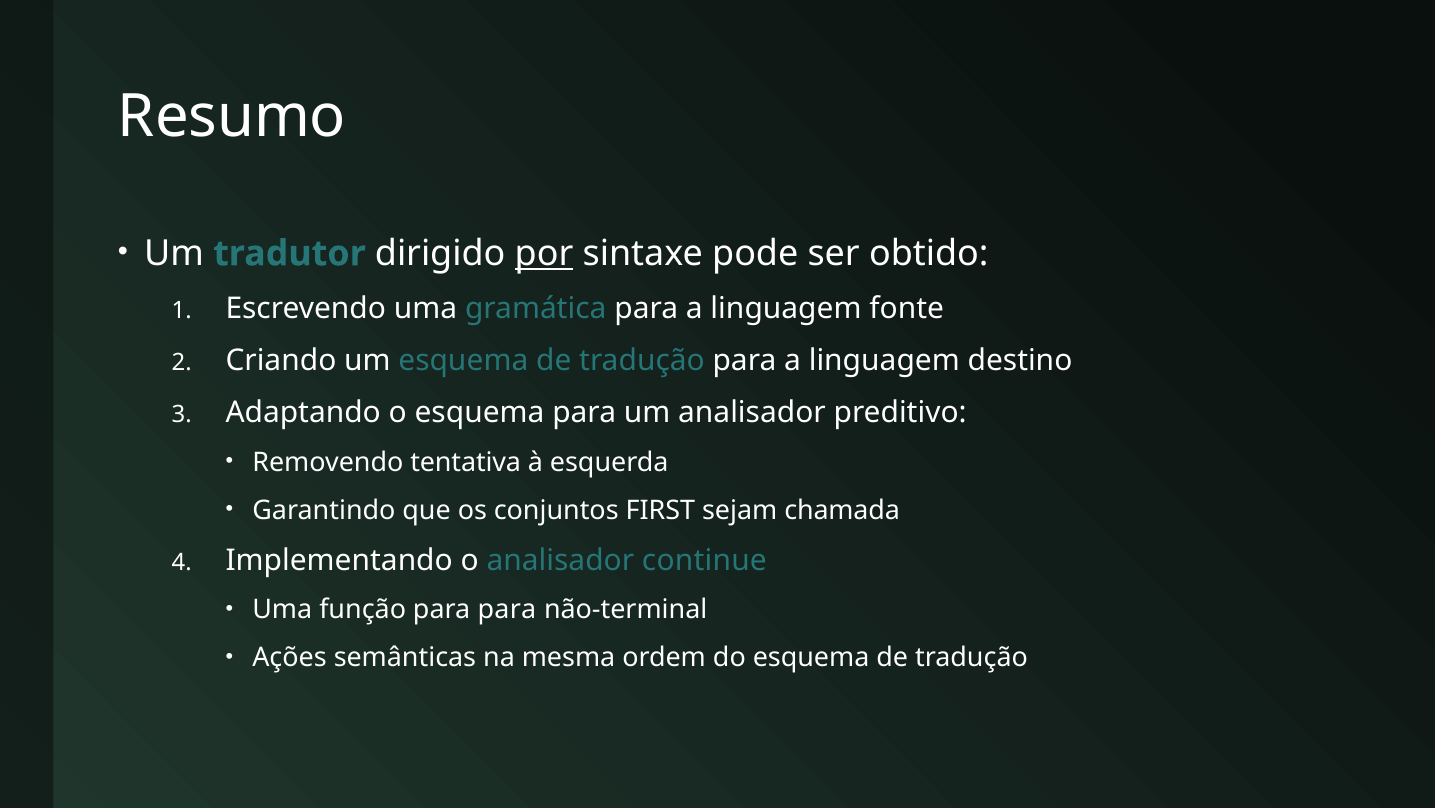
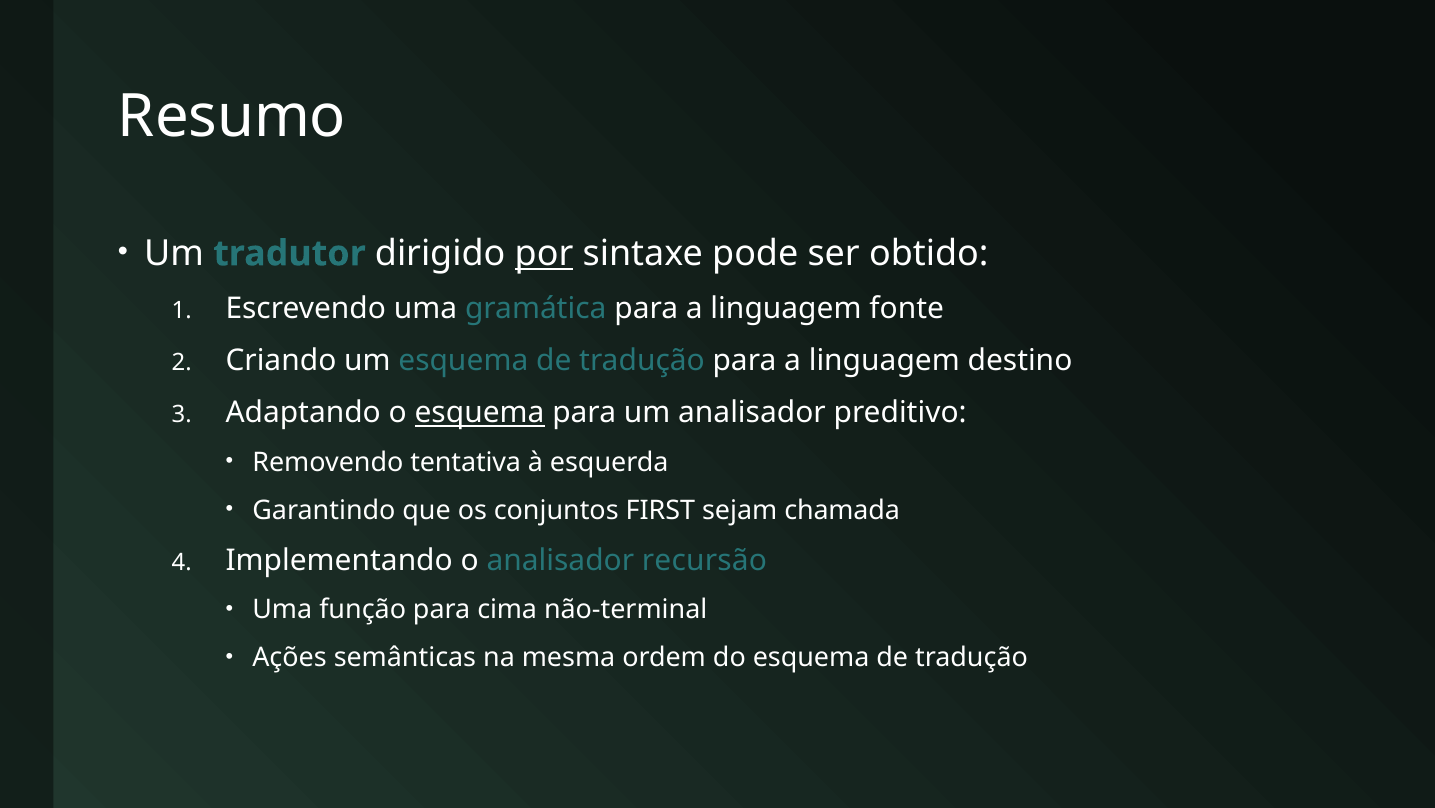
esquema underline: none -> present (480, 413)
continue: continue -> recursão (704, 560)
para para: para -> cima (507, 610)
